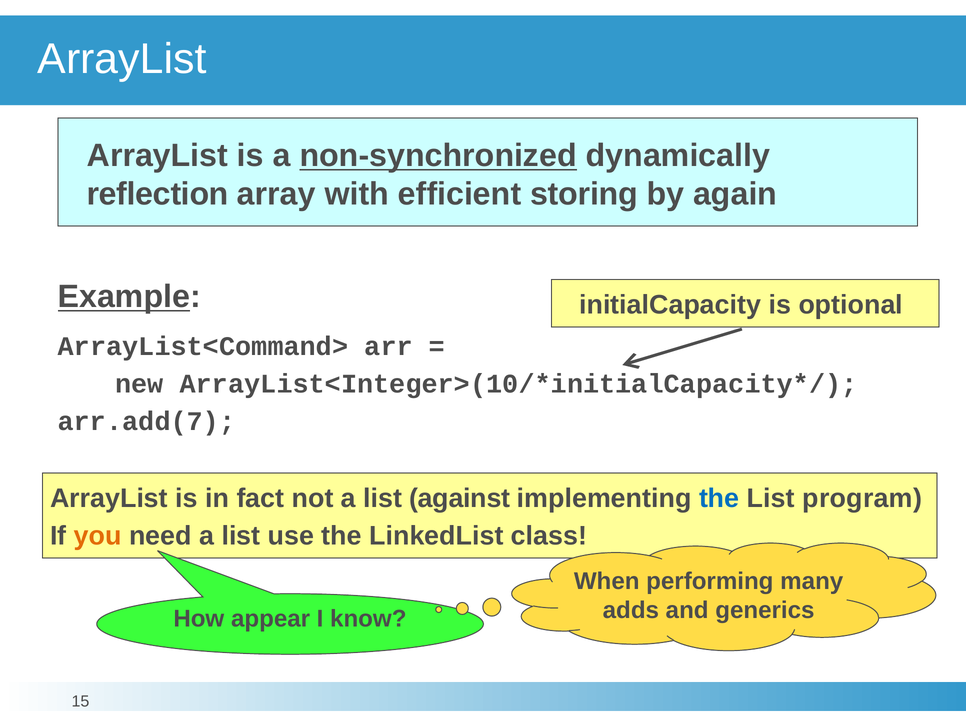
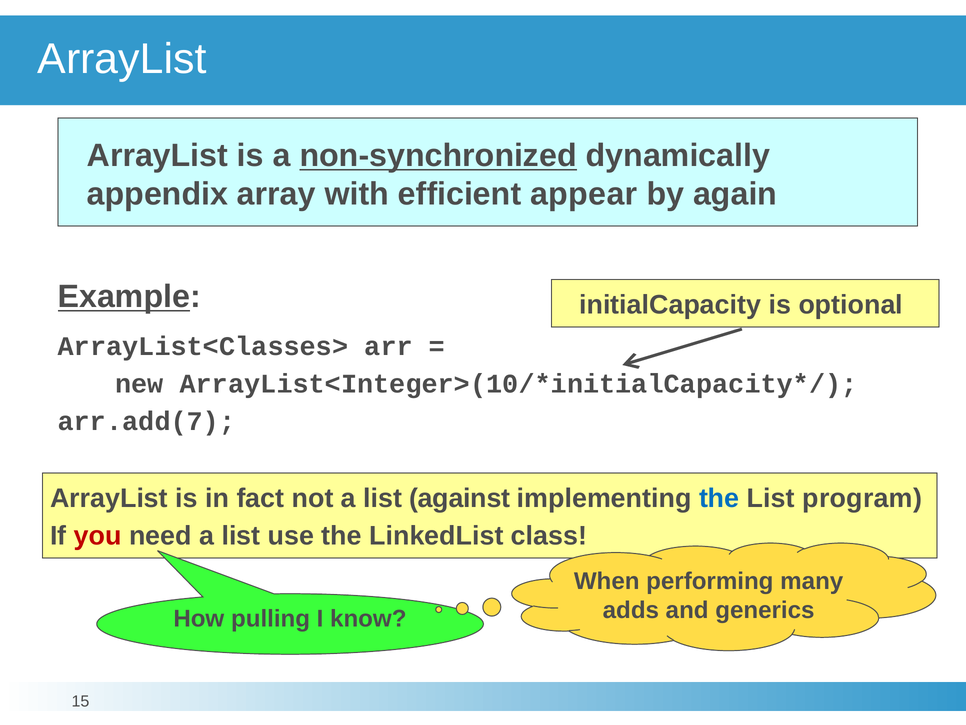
reflection: reflection -> appendix (157, 194)
storing: storing -> appear (584, 194)
ArrayList<Command>: ArrayList<Command> -> ArrayList<Classes> (203, 346)
you colour: orange -> red (98, 536)
appear: appear -> pulling (271, 618)
